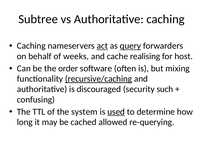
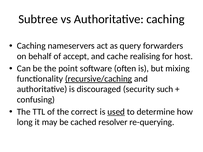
act underline: present -> none (102, 46)
query underline: present -> none (130, 46)
weeks: weeks -> accept (76, 56)
order: order -> point (68, 69)
system: system -> correct (84, 112)
allowed: allowed -> resolver (113, 122)
